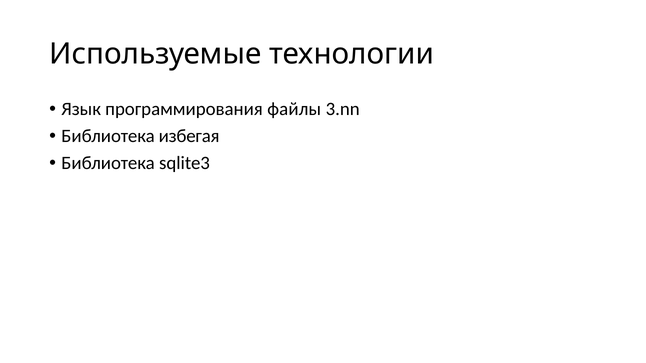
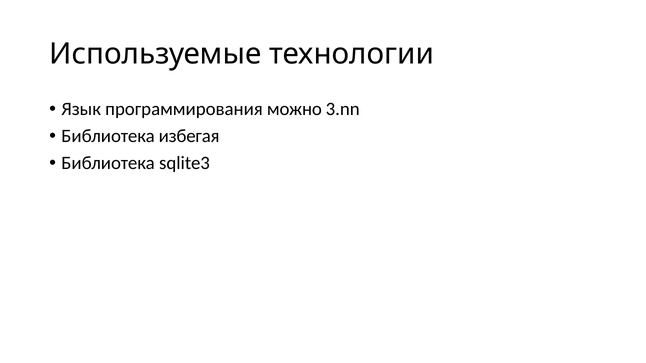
файлы: файлы -> можно (294, 109)
